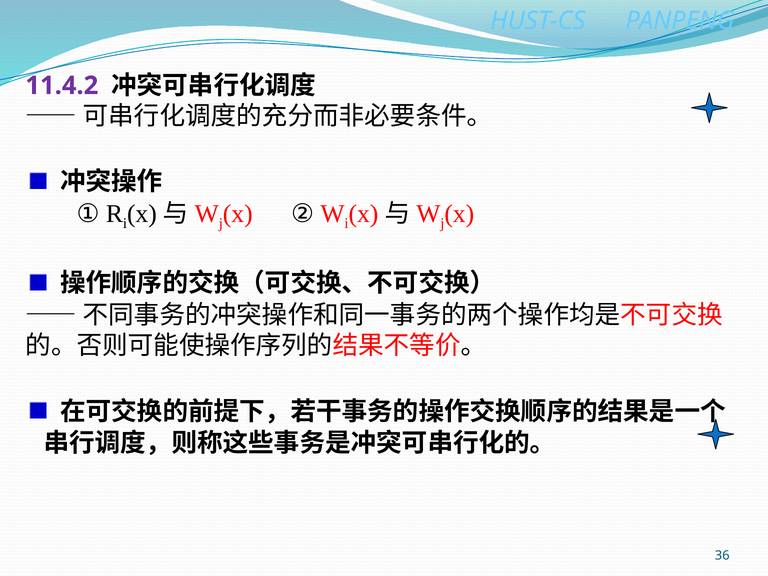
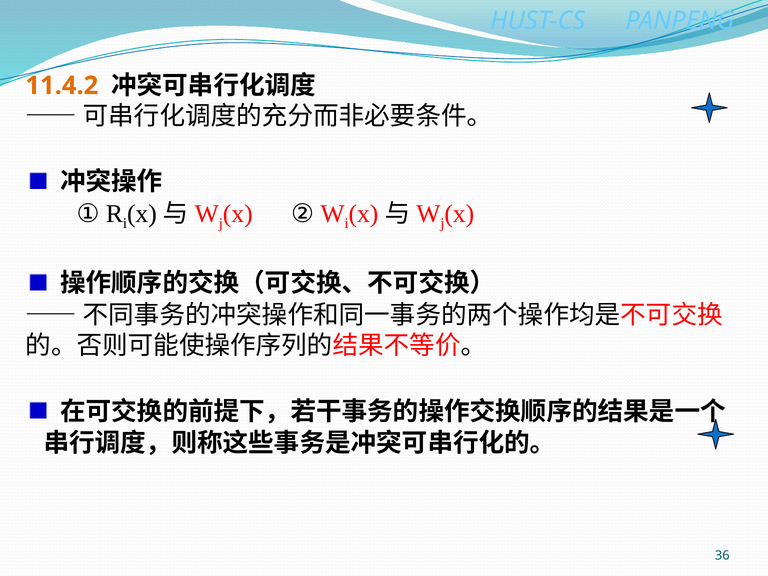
11.4.2 colour: purple -> orange (62, 86)
